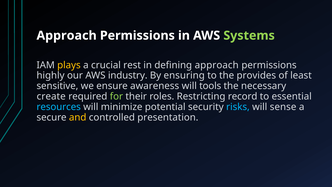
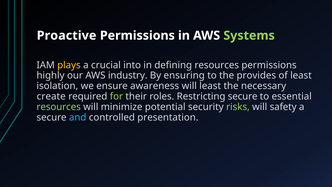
Approach: Approach -> Proactive (67, 35)
rest: rest -> into (132, 65)
defining approach: approach -> resources (217, 65)
sensitive: sensitive -> isolation (57, 86)
will tools: tools -> least (210, 86)
Restricting record: record -> secure (243, 96)
resources colour: light blue -> light green (59, 107)
risks colour: light blue -> light green (238, 107)
sense: sense -> safety (283, 107)
and colour: yellow -> light blue (78, 117)
